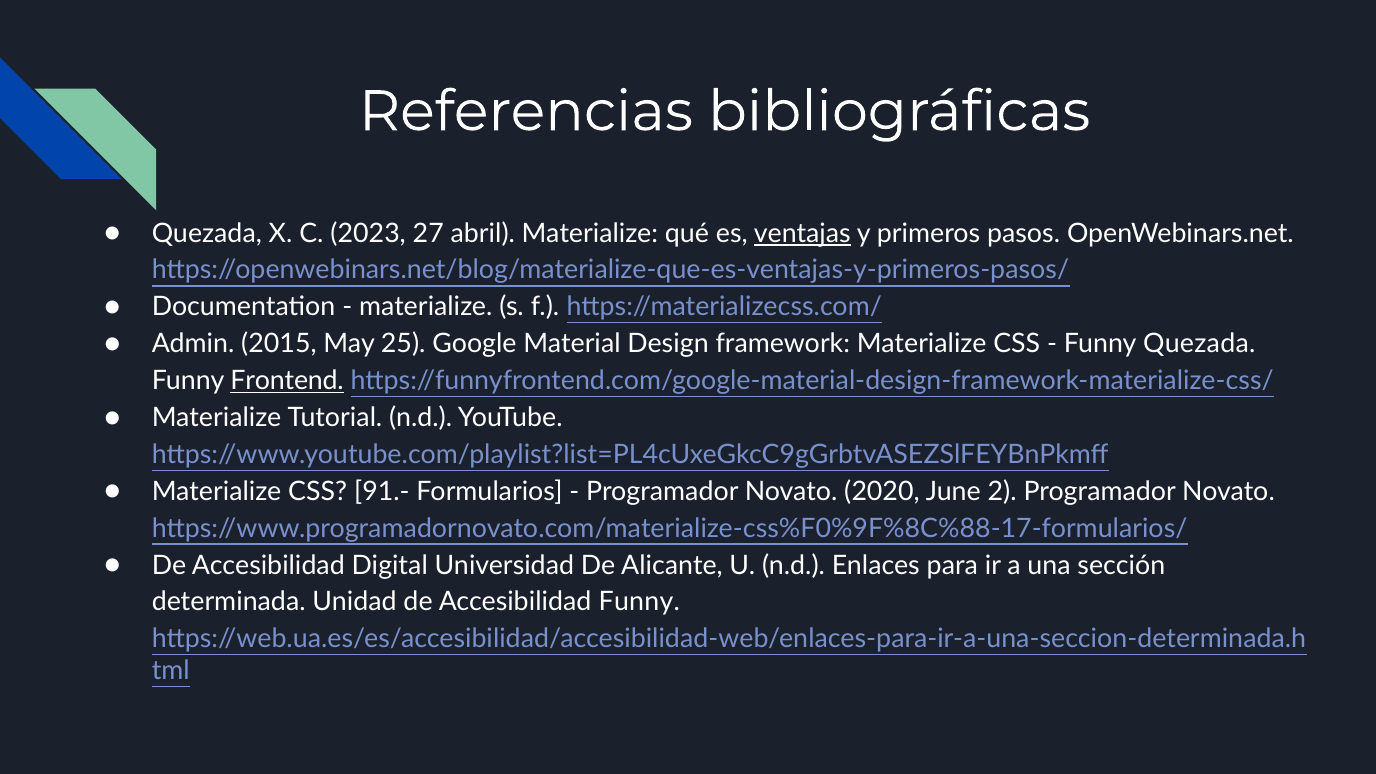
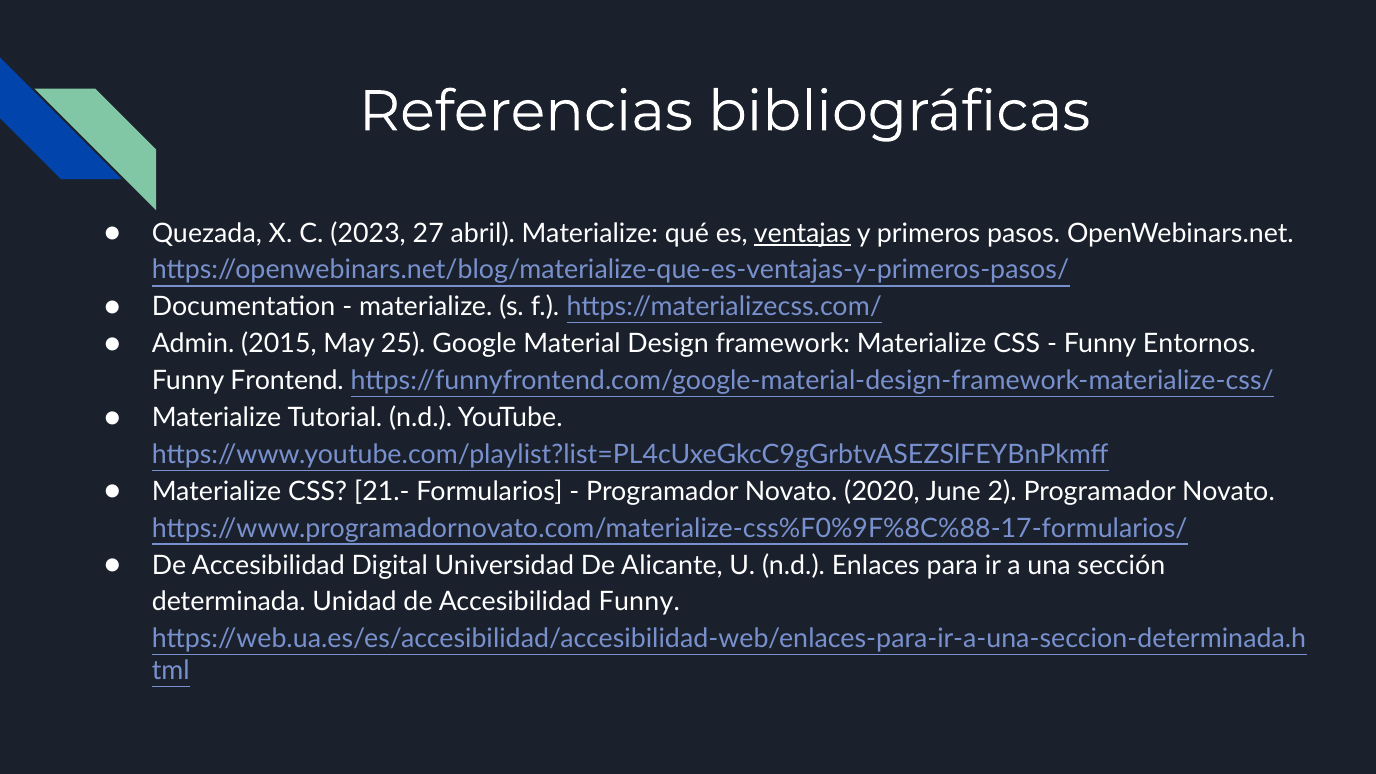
Funny Quezada: Quezada -> Entornos (1199, 344)
Frontend underline: present -> none (287, 381)
91.-: 91.- -> 21.- (382, 492)
